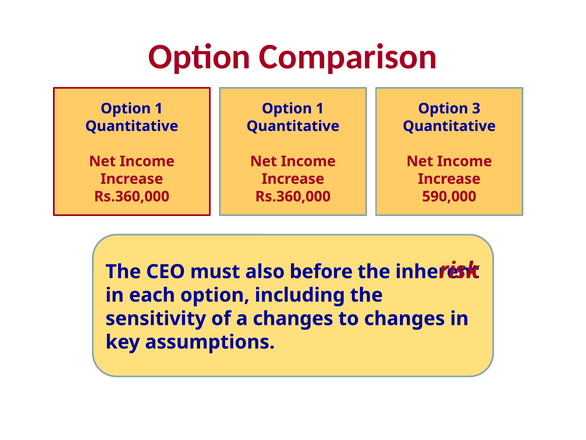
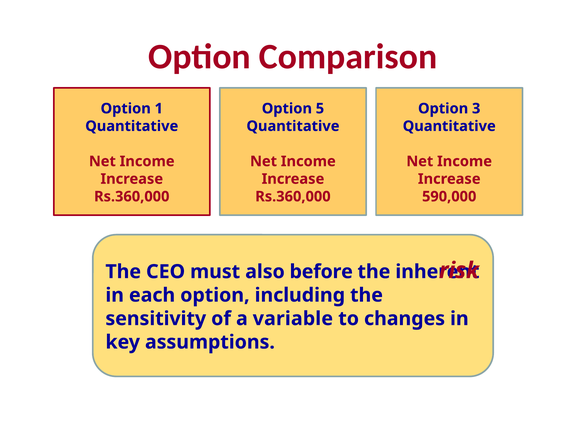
1: 1 -> 5 (320, 108)
a changes: changes -> variable (293, 318)
